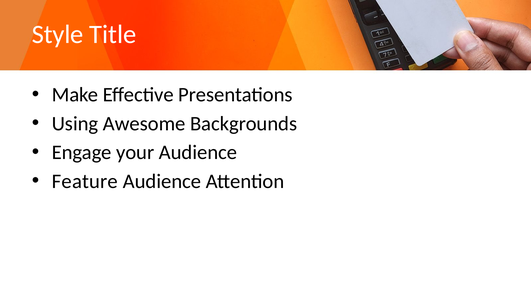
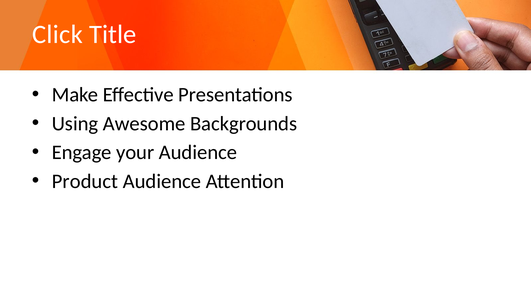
Style: Style -> Click (57, 34)
Feature: Feature -> Product (85, 182)
